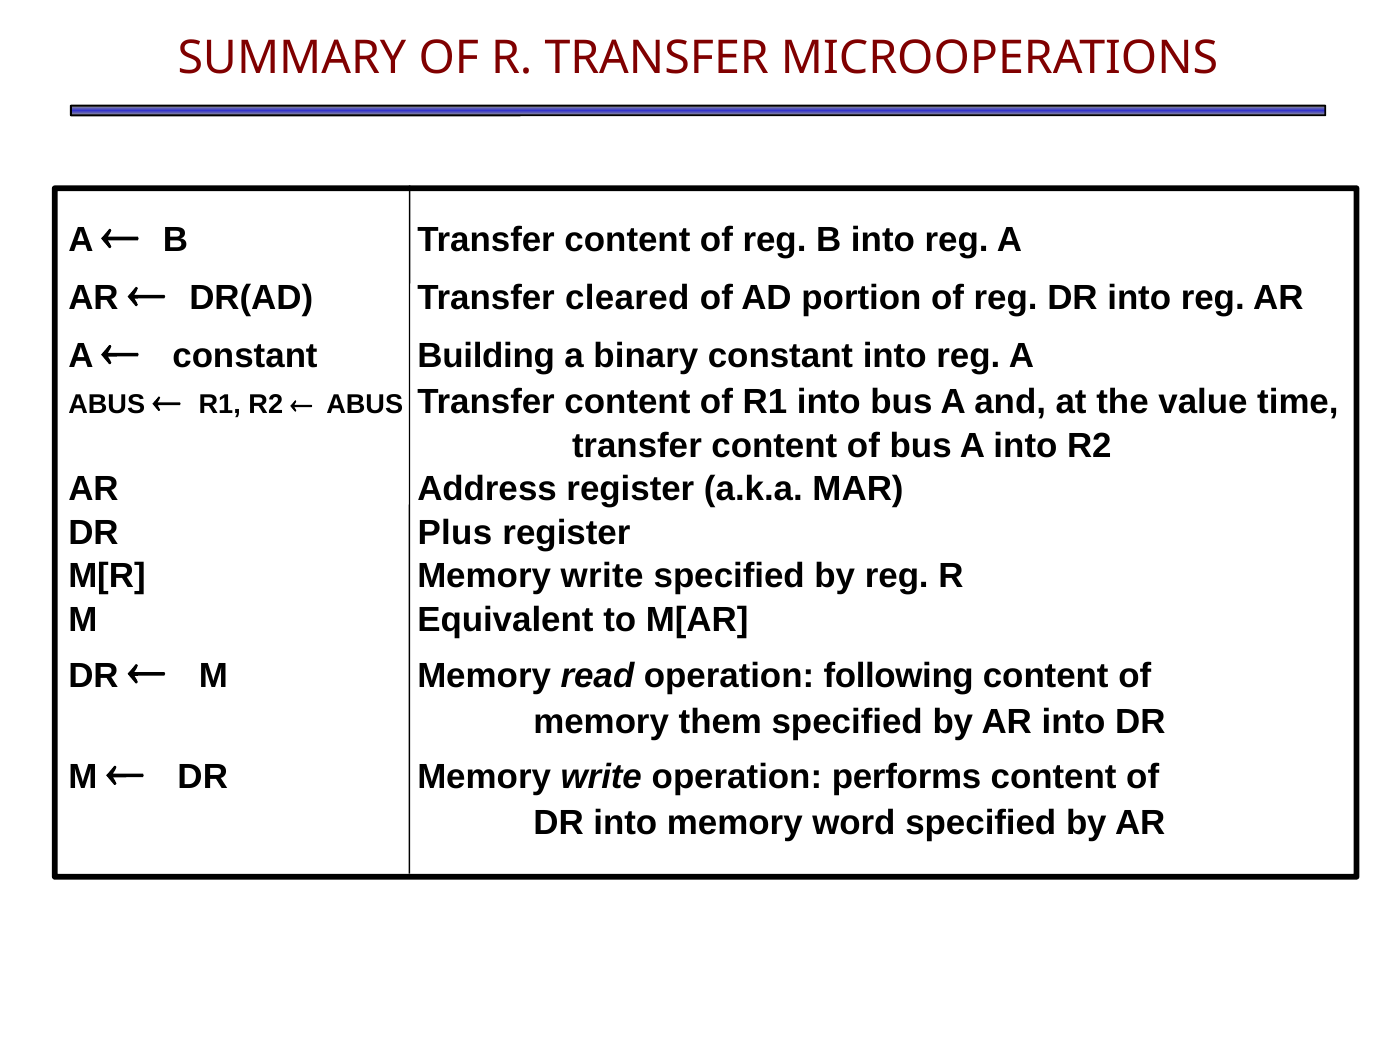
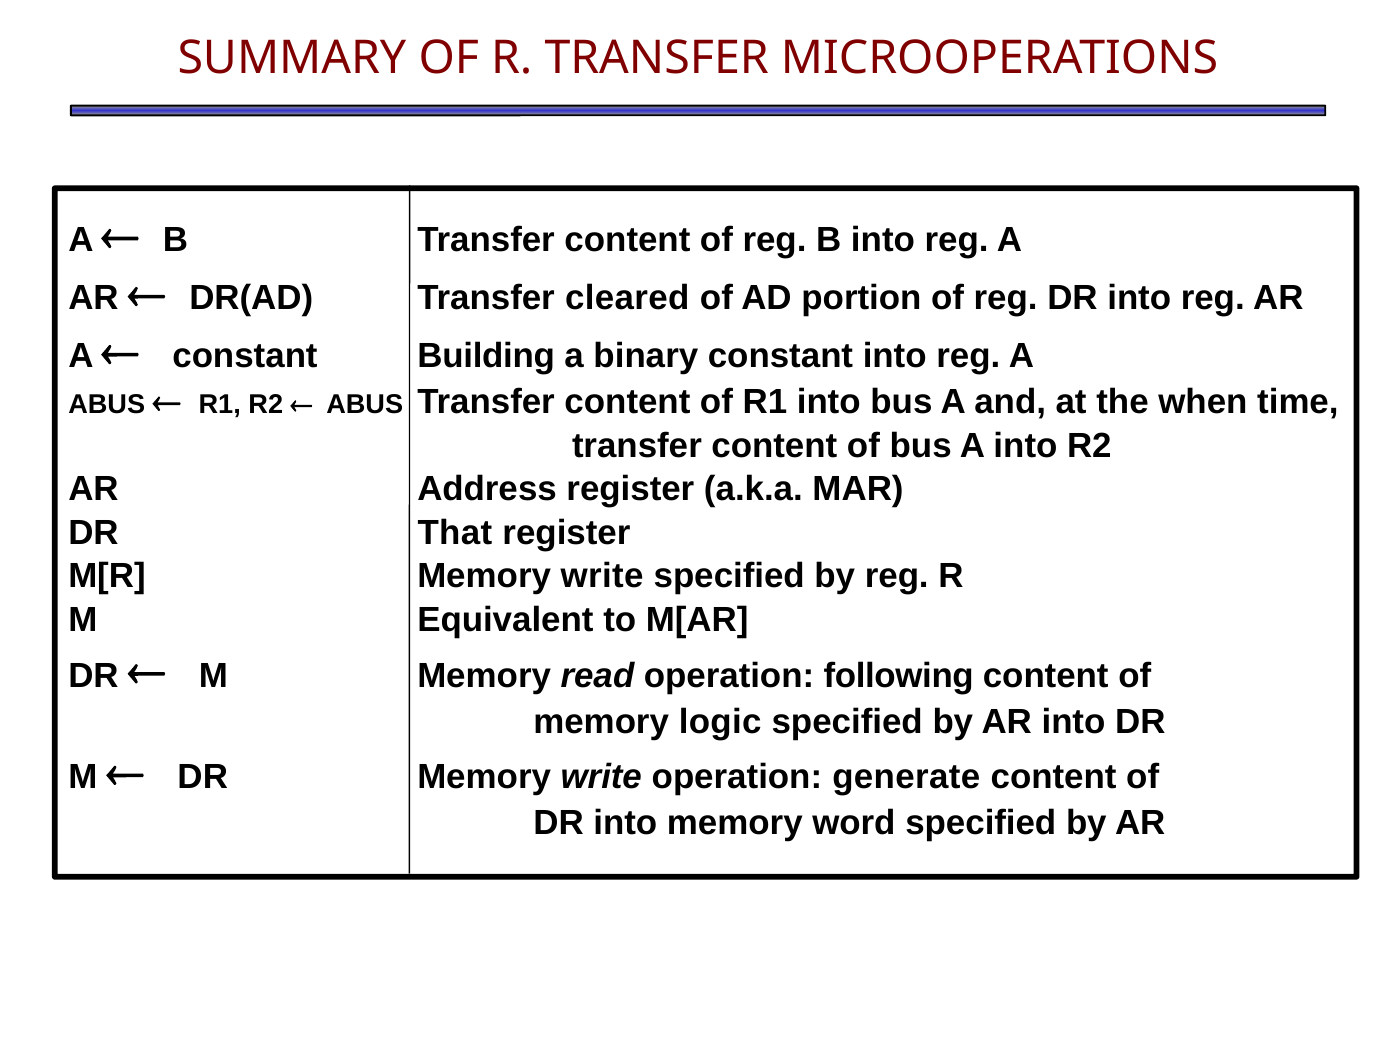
value: value -> when (1203, 402)
Plus: Plus -> That (455, 533)
them: them -> logic (720, 721)
performs: performs -> generate (906, 777)
